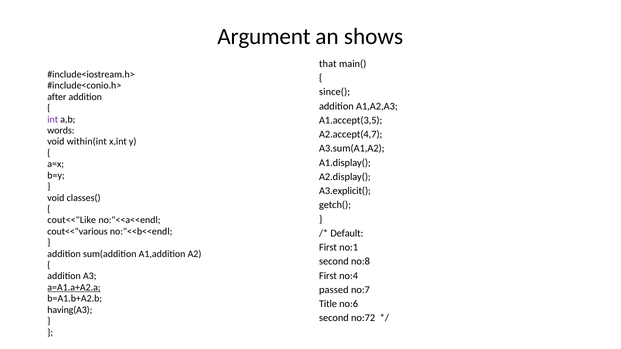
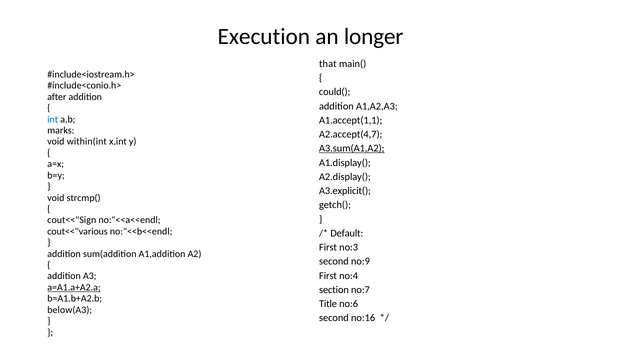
Argument: Argument -> Execution (264, 37)
shows: shows -> longer (374, 37)
since(: since( -> could( (335, 92)
int colour: purple -> blue (53, 119)
A1.accept(3,5: A1.accept(3,5 -> A1.accept(1,1 (351, 120)
words: words -> marks (61, 131)
A3.sum(A1,A2 underline: none -> present (352, 149)
classes(: classes( -> strcmp( (84, 198)
cout<<"Like: cout<<"Like -> cout<<"Sign (72, 220)
no:1: no:1 -> no:3 (349, 248)
no:8: no:8 -> no:9 (360, 262)
passed: passed -> section (334, 290)
having(A3: having(A3 -> below(A3 (70, 310)
no:72: no:72 -> no:16 (363, 318)
